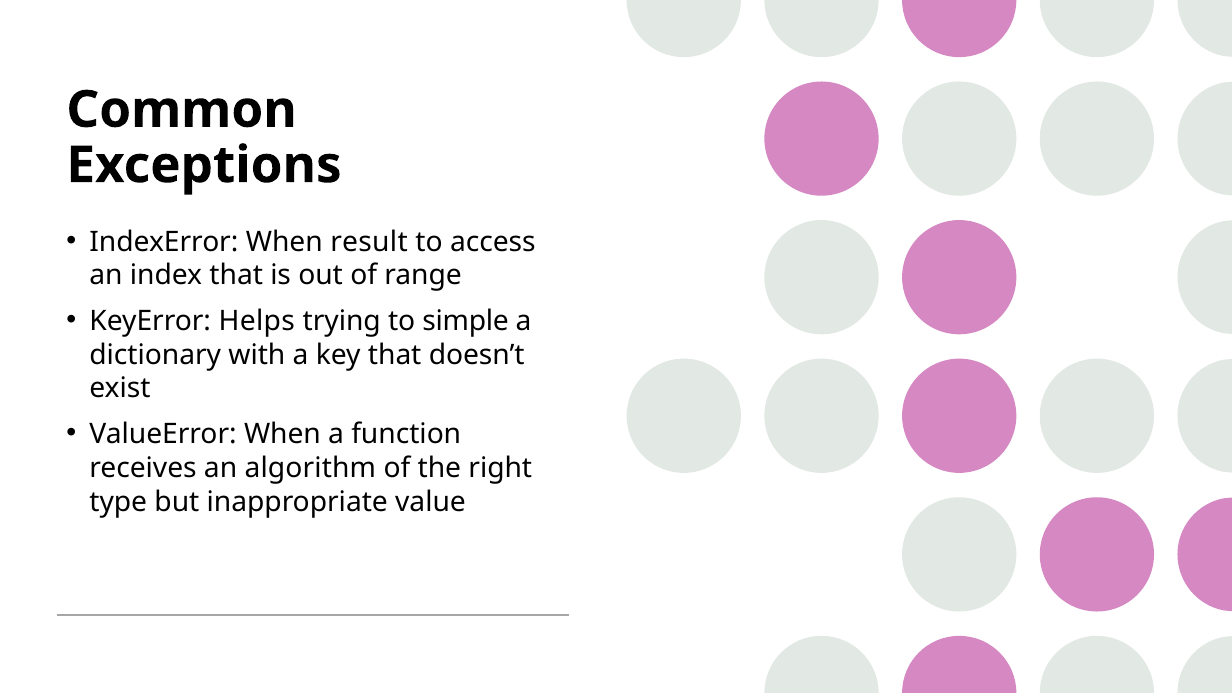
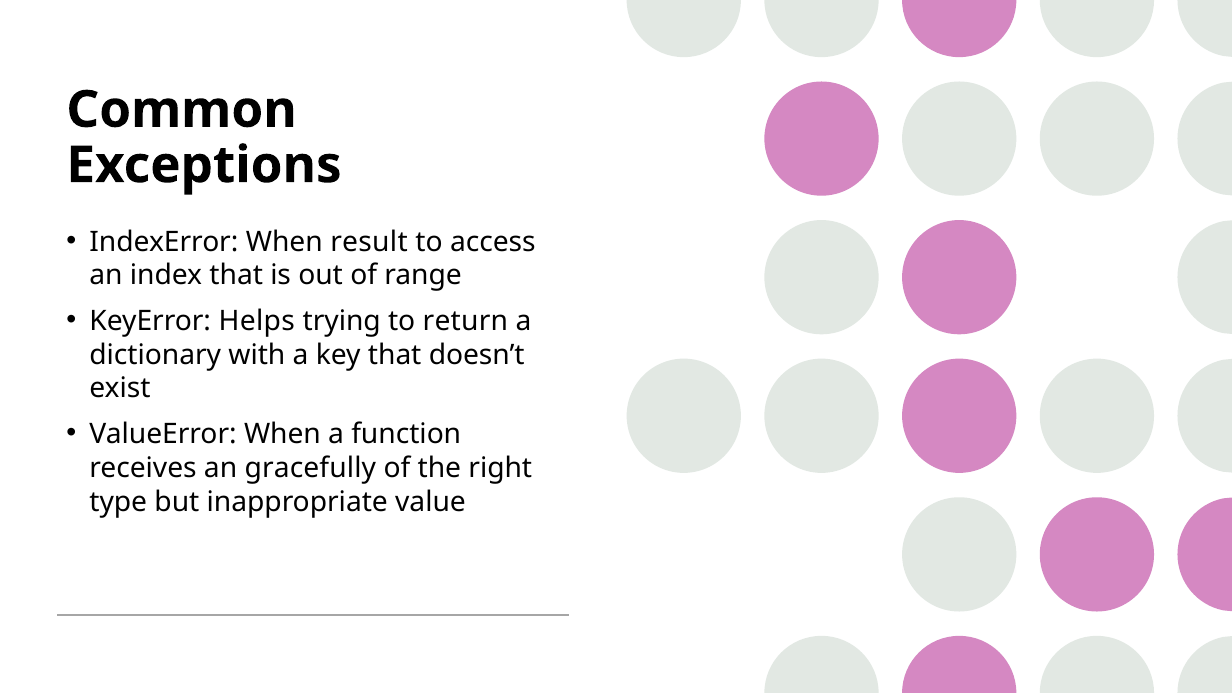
simple: simple -> return (465, 321)
algorithm: algorithm -> gracefully (310, 468)
